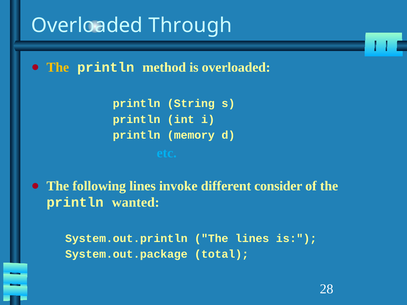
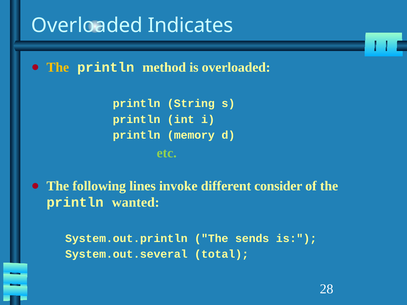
Through: Through -> Indicates (190, 26)
etc colour: light blue -> light green (167, 153)
The lines: lines -> sends (252, 239)
System.out.package: System.out.package -> System.out.several (126, 254)
